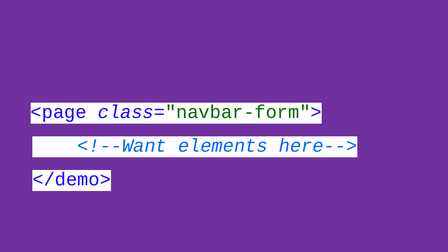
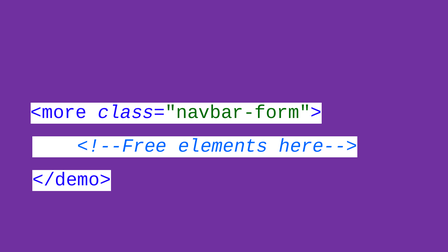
<page: <page -> <more (59, 112)
<!--Want: <!--Want -> <!--Free (122, 146)
